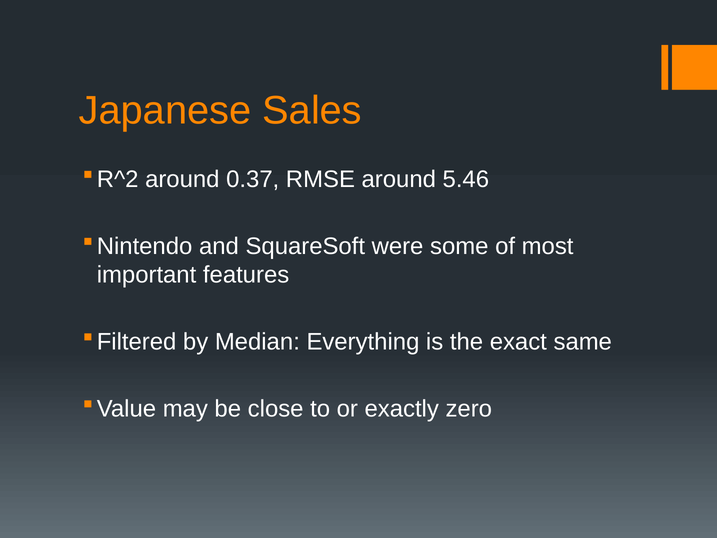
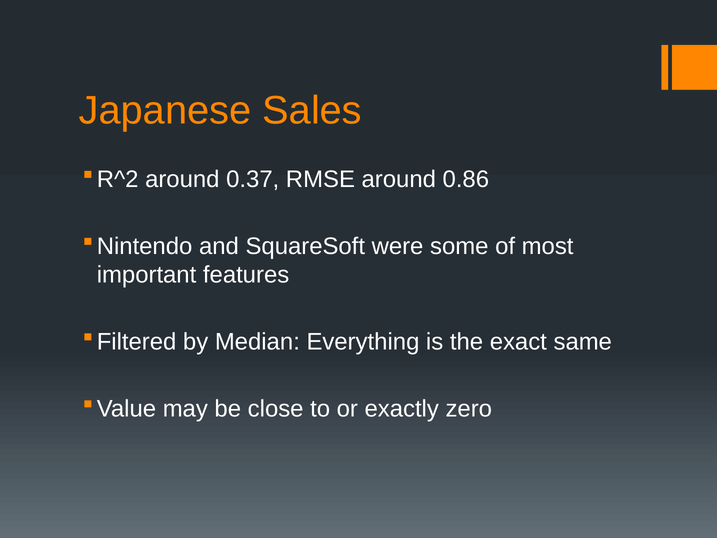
5.46: 5.46 -> 0.86 (466, 179)
